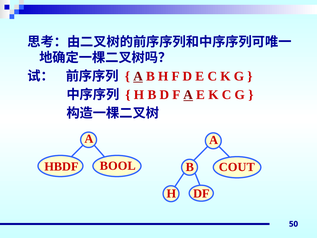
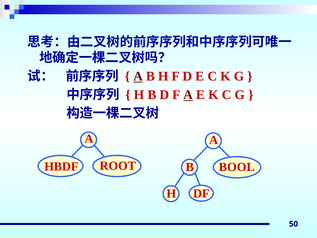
BOOL: BOOL -> ROOT (118, 166)
COUT: COUT -> BOOL (237, 167)
